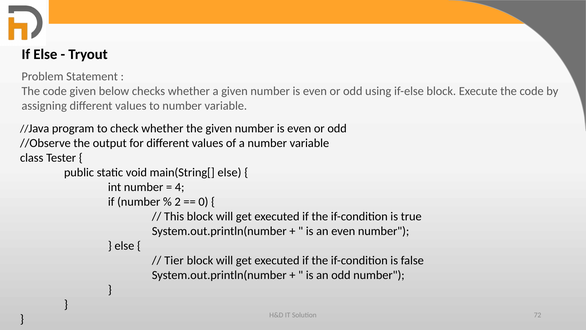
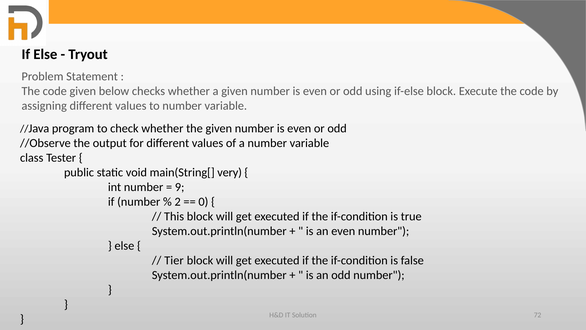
main(String[ else: else -> very (230, 172)
4: 4 -> 9 (180, 187)
